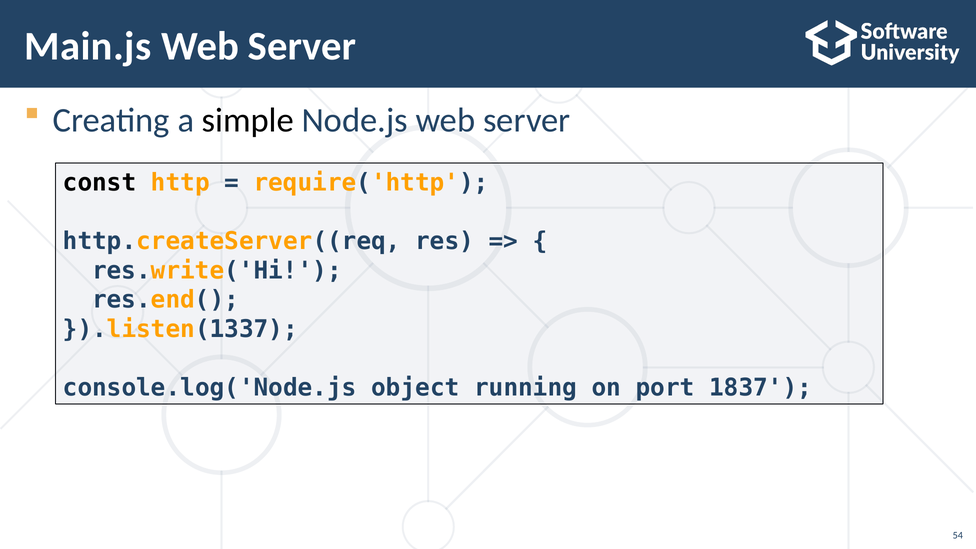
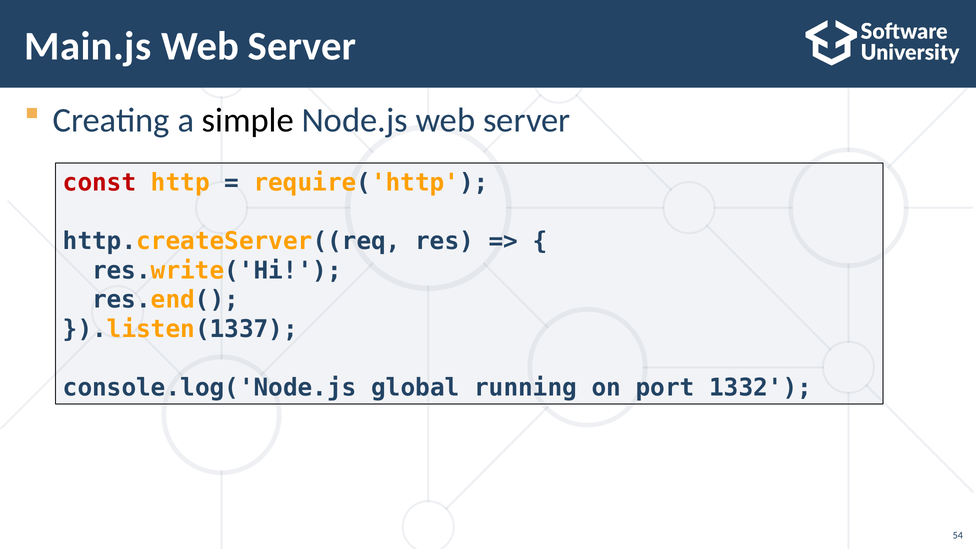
const colour: black -> red (100, 183)
object: object -> global (415, 388)
1837: 1837 -> 1332 (761, 388)
